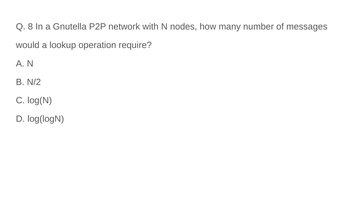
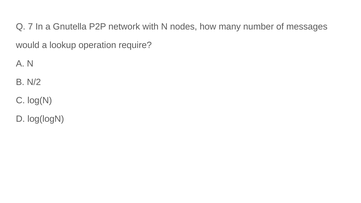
8: 8 -> 7 (30, 27)
